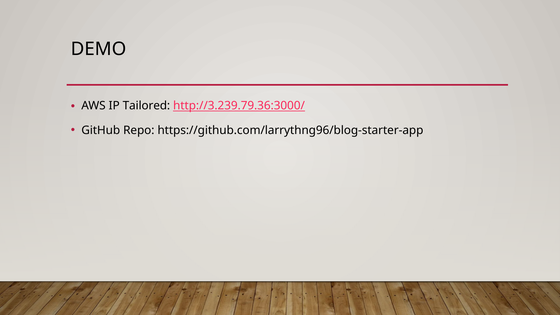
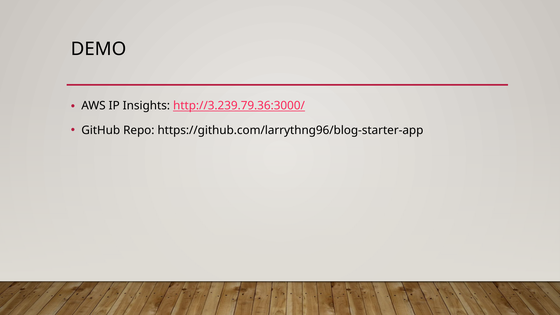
Tailored: Tailored -> Insights (146, 106)
